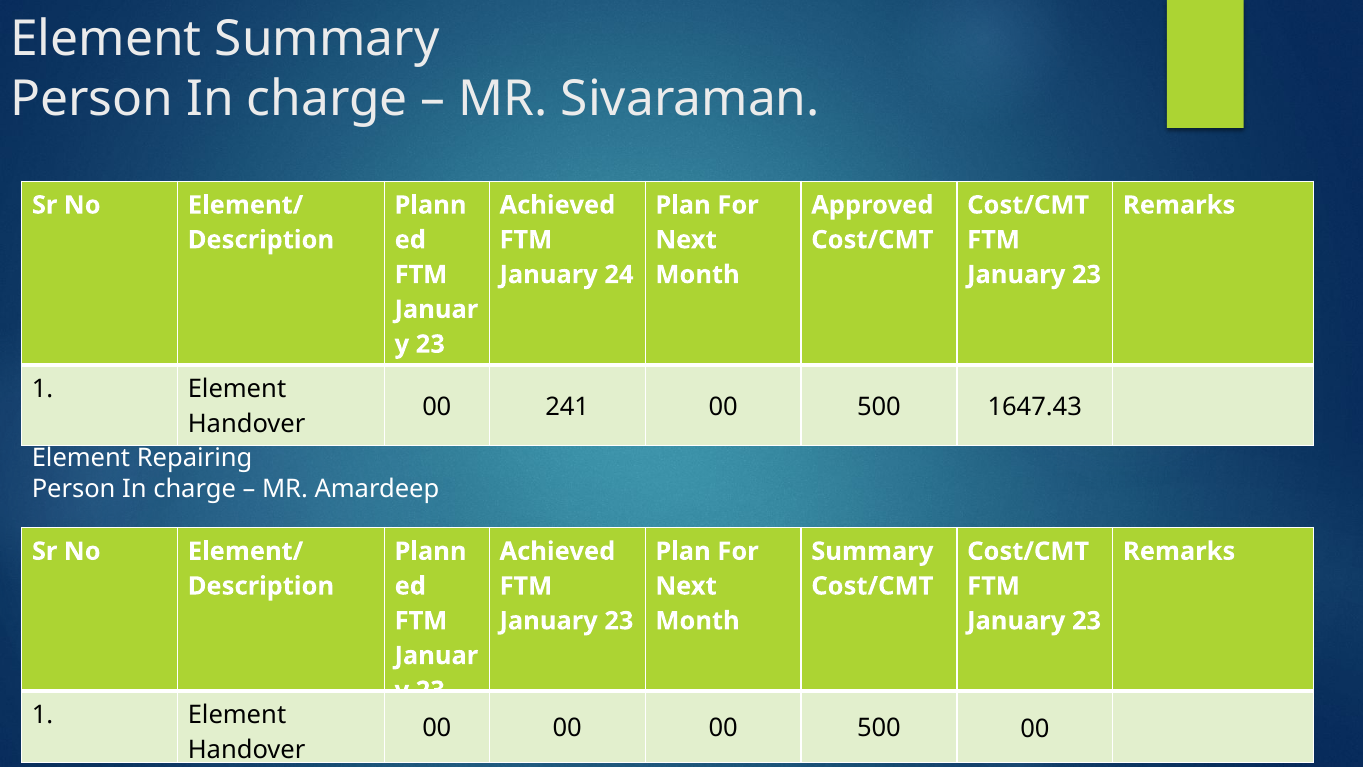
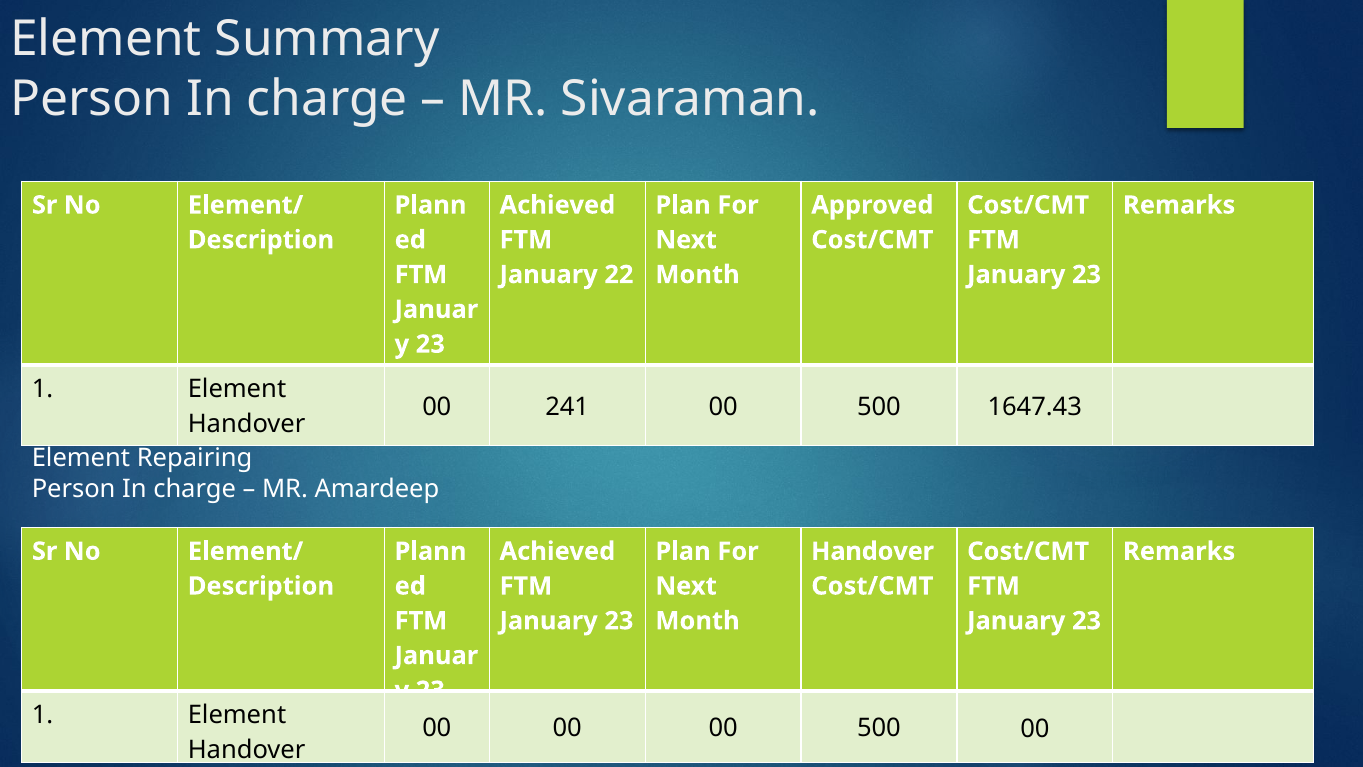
24: 24 -> 22 (619, 275)
Summary: Summary -> Handover (873, 551)
